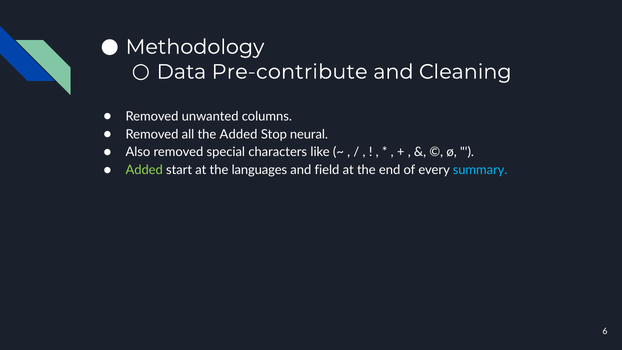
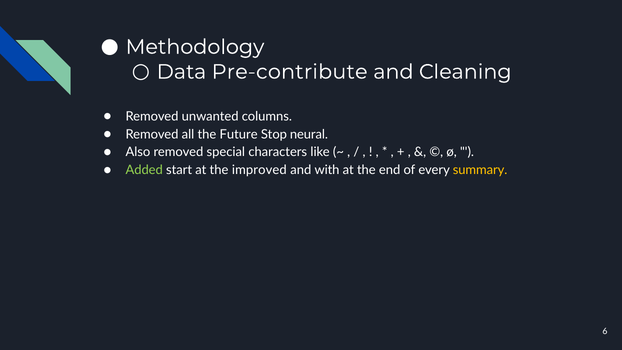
the Added: Added -> Future (239, 134)
languages: languages -> improved (259, 170)
field: field -> with (327, 170)
summary colour: light blue -> yellow (480, 170)
